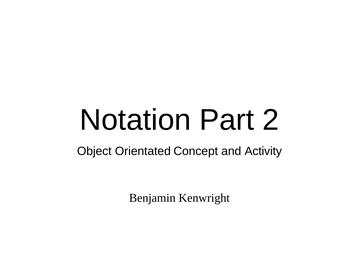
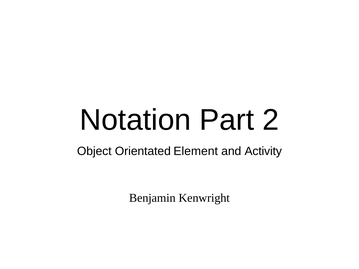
Concept: Concept -> Element (196, 151)
